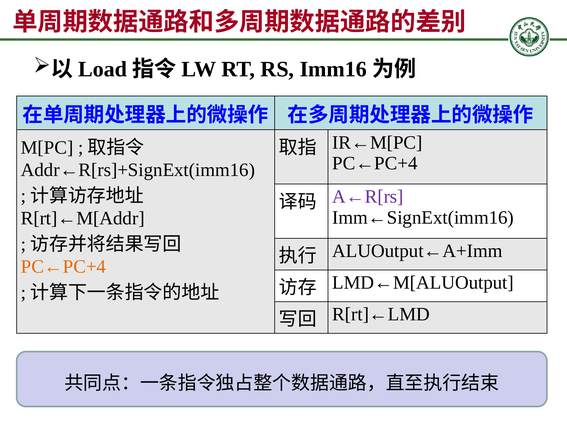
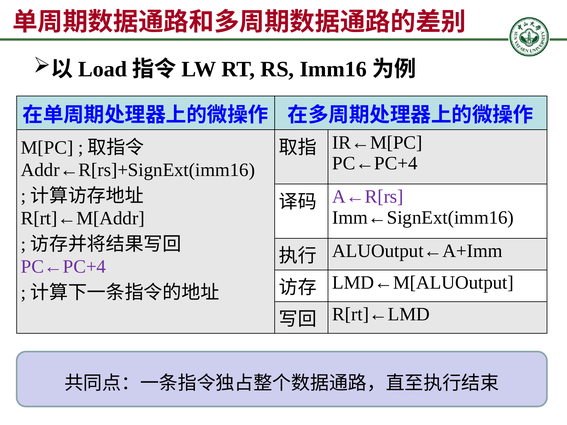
PC←PC+4 colour: orange -> purple (63, 267)
